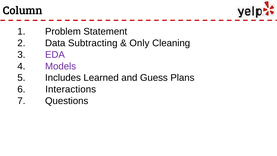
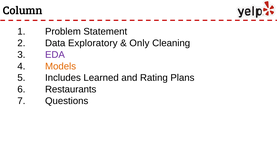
Subtracting: Subtracting -> Exploratory (93, 43)
Models colour: purple -> orange (61, 66)
Guess: Guess -> Rating (154, 78)
Interactions: Interactions -> Restaurants (71, 89)
